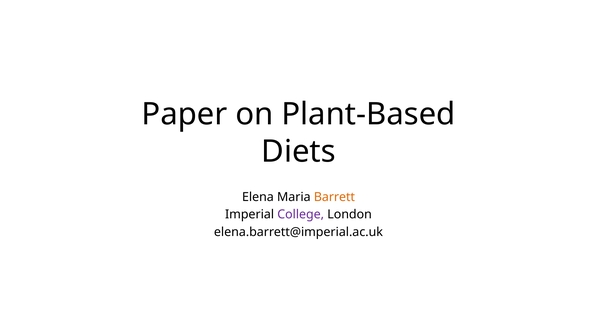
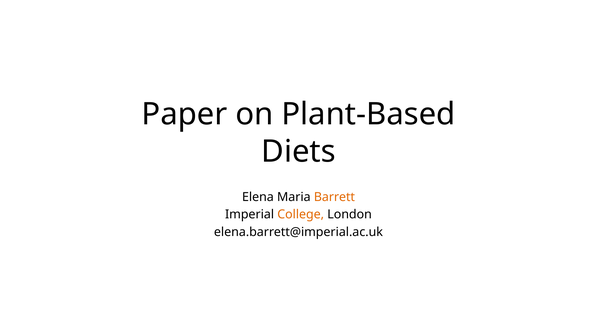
College colour: purple -> orange (301, 214)
